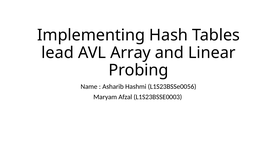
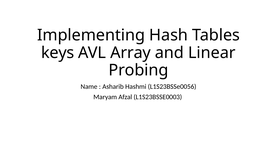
lead: lead -> keys (58, 53)
